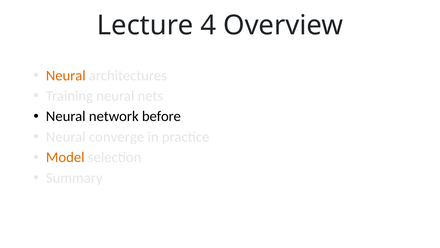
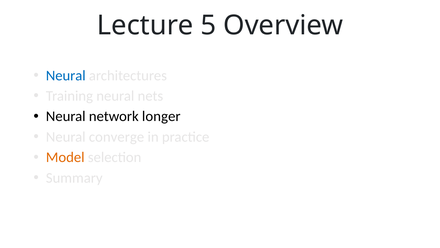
4: 4 -> 5 (208, 25)
Neural colour: orange -> blue (66, 75)
before: before -> longer (161, 116)
